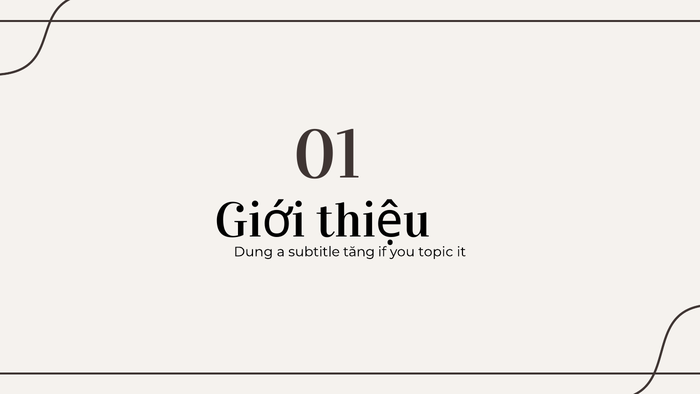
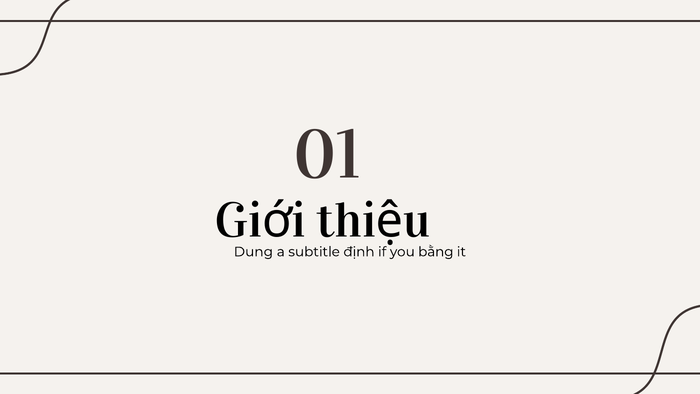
tăng: tăng -> định (359, 252)
topic: topic -> bằng (436, 252)
